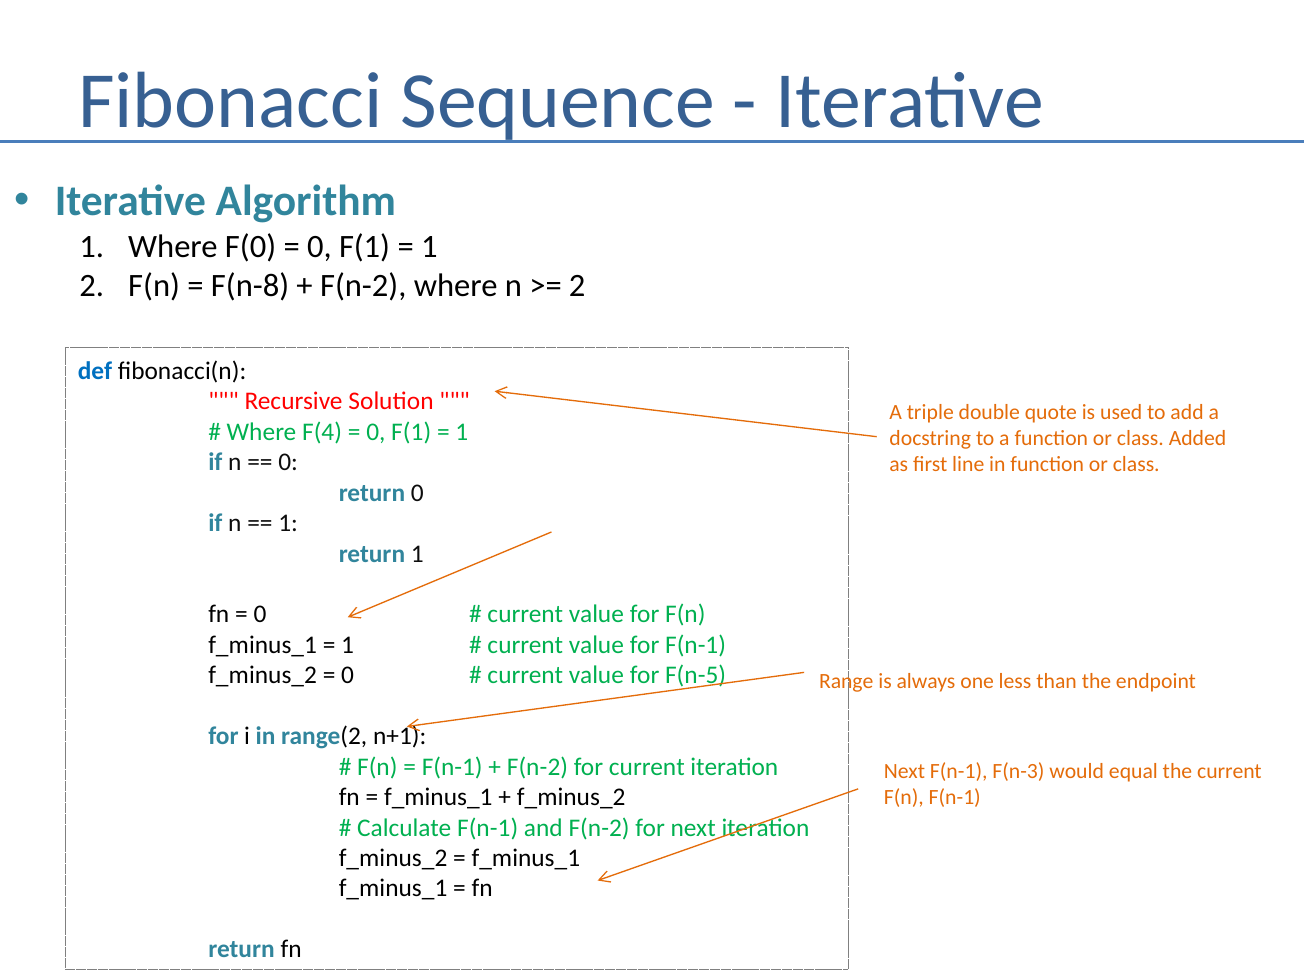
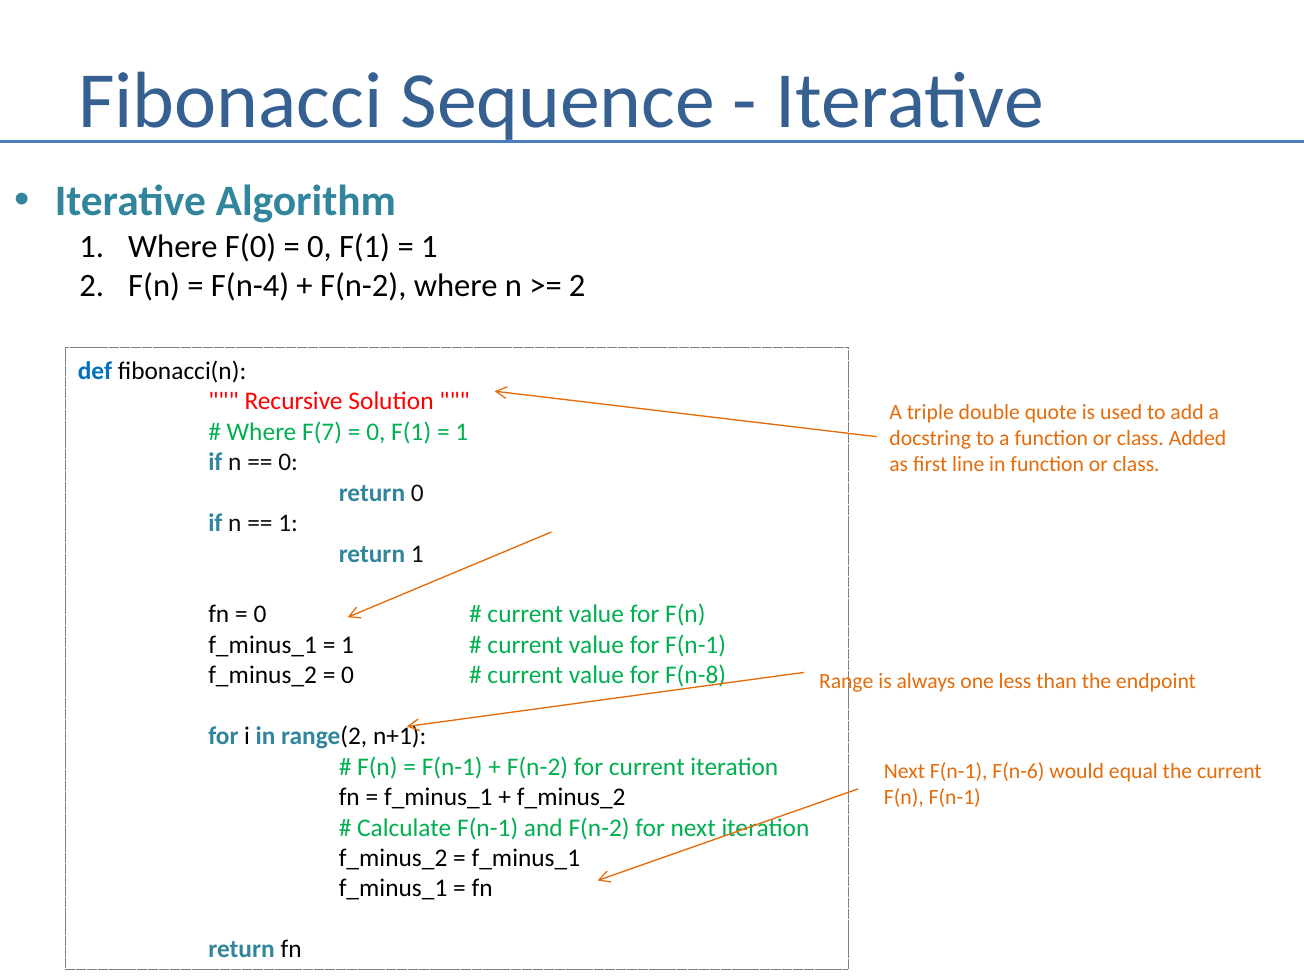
F(n-8: F(n-8 -> F(n-4 (250, 286)
F(4: F(4 -> F(7 (322, 432)
F(n-5: F(n-5 -> F(n-8 (696, 676)
F(n-3: F(n-3 -> F(n-6 (1018, 771)
